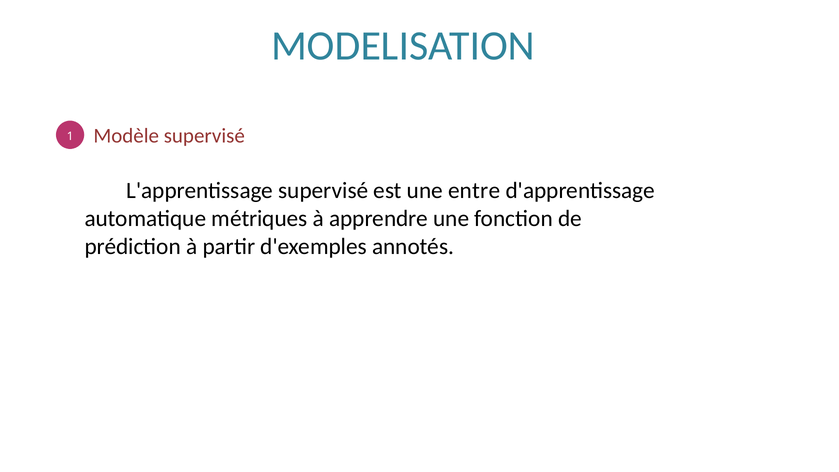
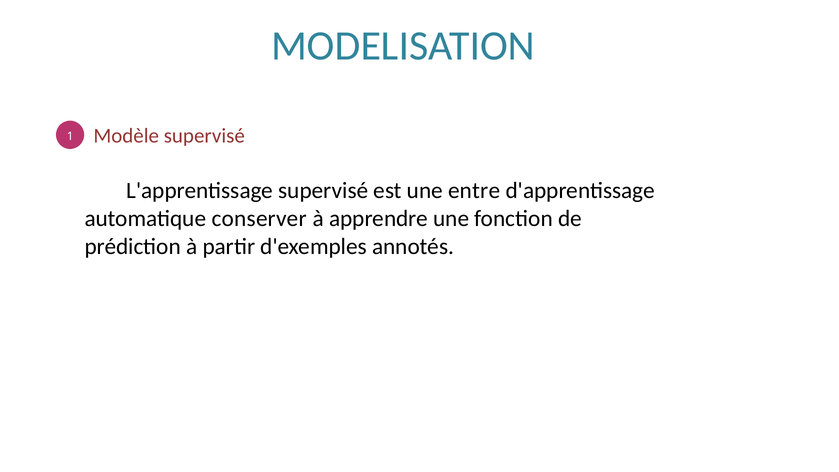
métriques: métriques -> conserver (259, 219)
